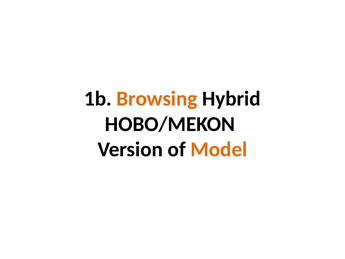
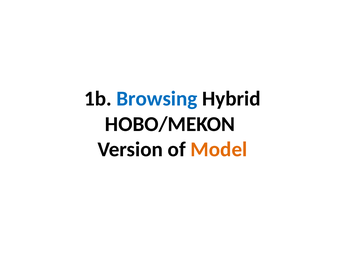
Browsing colour: orange -> blue (157, 99)
